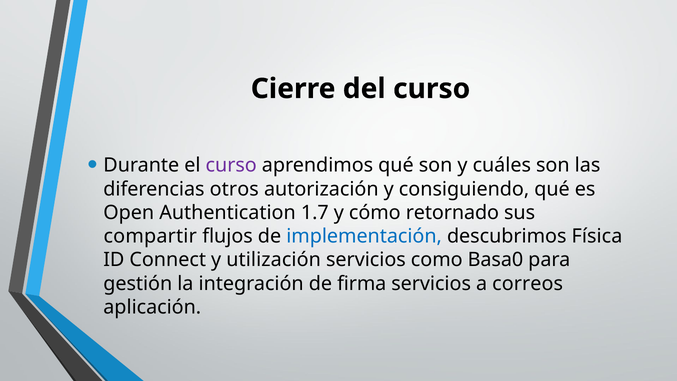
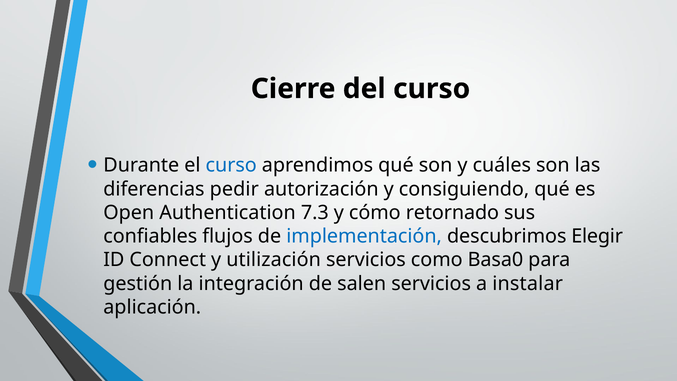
curso colour: purple -> blue (231, 165)
otros: otros -> pedir (234, 189)
1.7: 1.7 -> 7.3 (315, 213)
compartir: compartir -> confiables (150, 236)
Física: Física -> Elegir (597, 236)
firma: firma -> salen (362, 283)
correos: correos -> instalar (528, 283)
